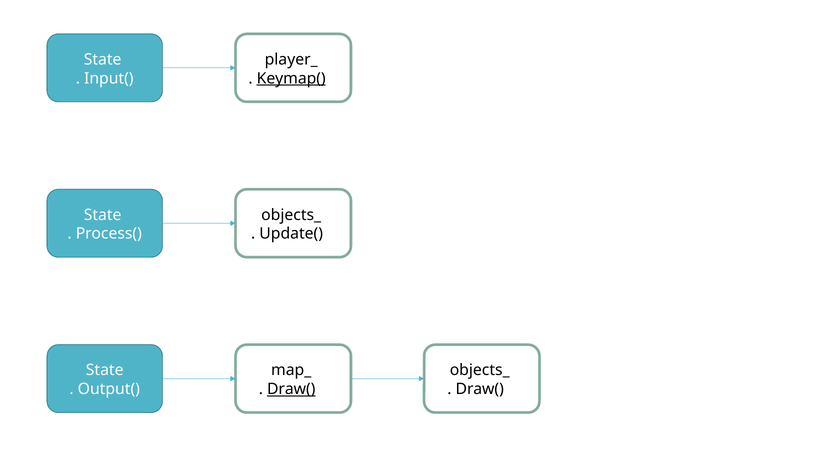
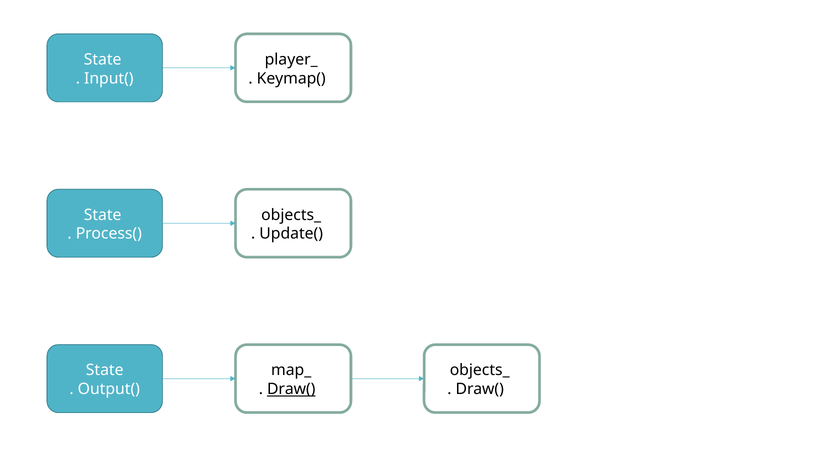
Keymap( underline: present -> none (291, 78)
